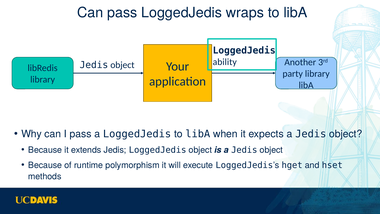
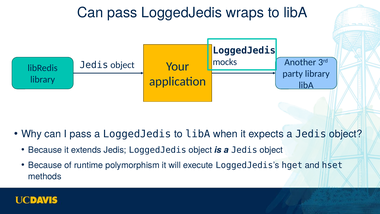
ability: ability -> mocks (225, 62)
